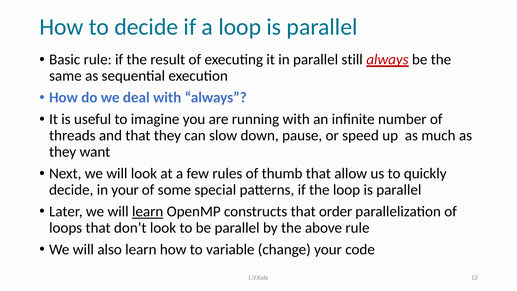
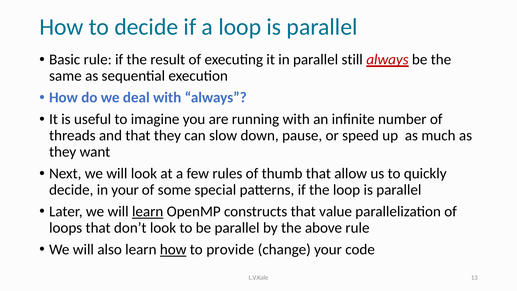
order: order -> value (336, 211)
how underline: none -> present (173, 249)
variable: variable -> provide (230, 249)
